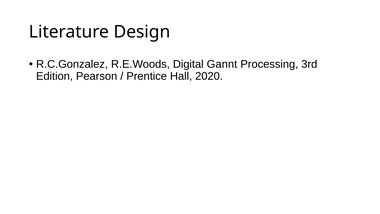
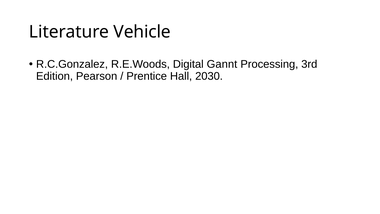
Design: Design -> Vehicle (142, 32)
2020: 2020 -> 2030 (209, 76)
